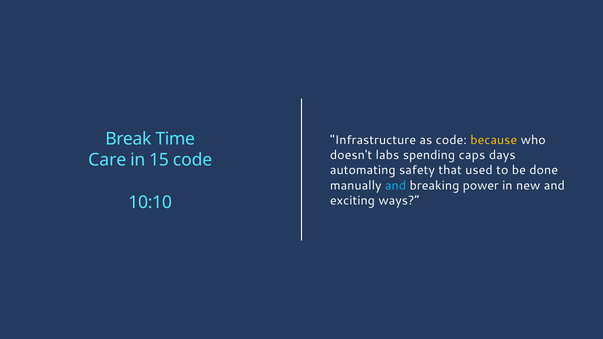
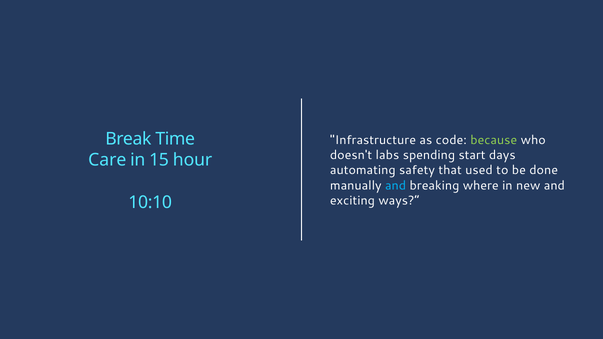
because colour: yellow -> light green (494, 140)
caps: caps -> start (472, 155)
15 code: code -> hour (193, 160)
power: power -> where (481, 185)
